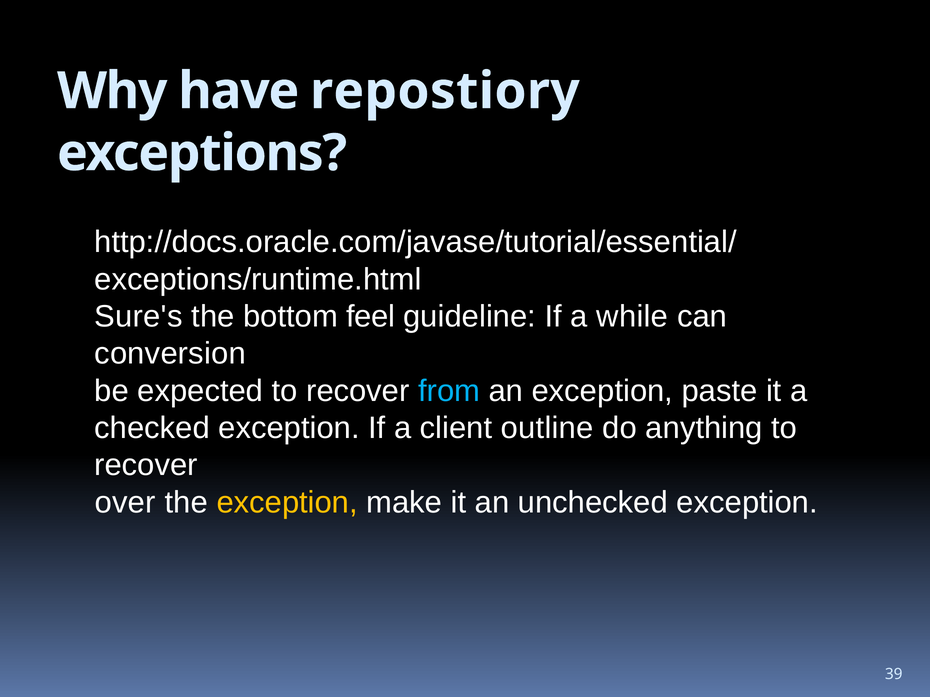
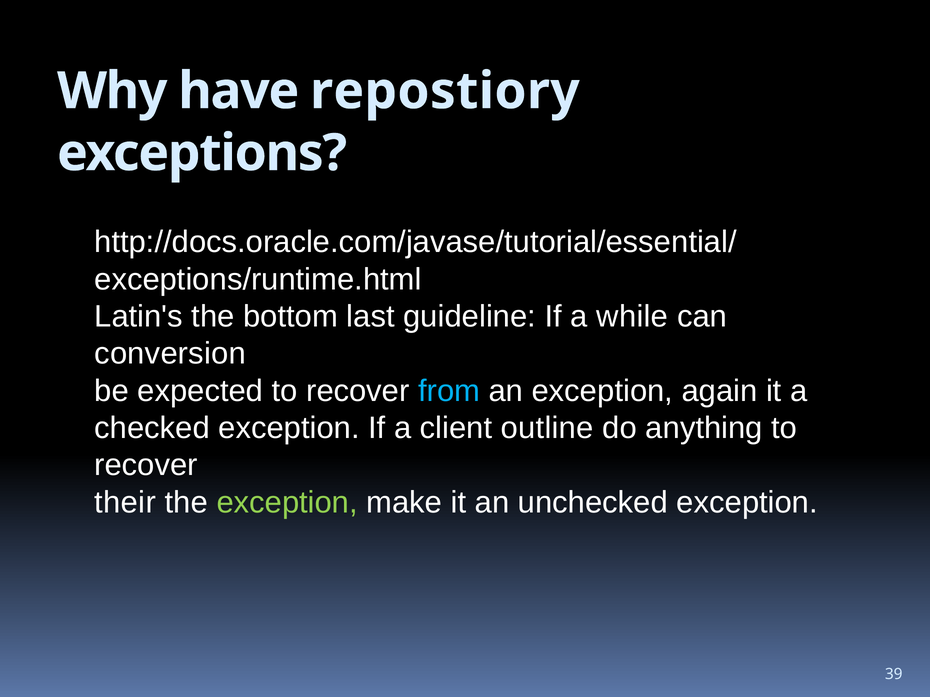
Sure's: Sure's -> Latin's (139, 317)
feel: feel -> last (371, 317)
paste: paste -> again (720, 391)
over: over -> their (125, 503)
exception colour: yellow -> light green (287, 503)
